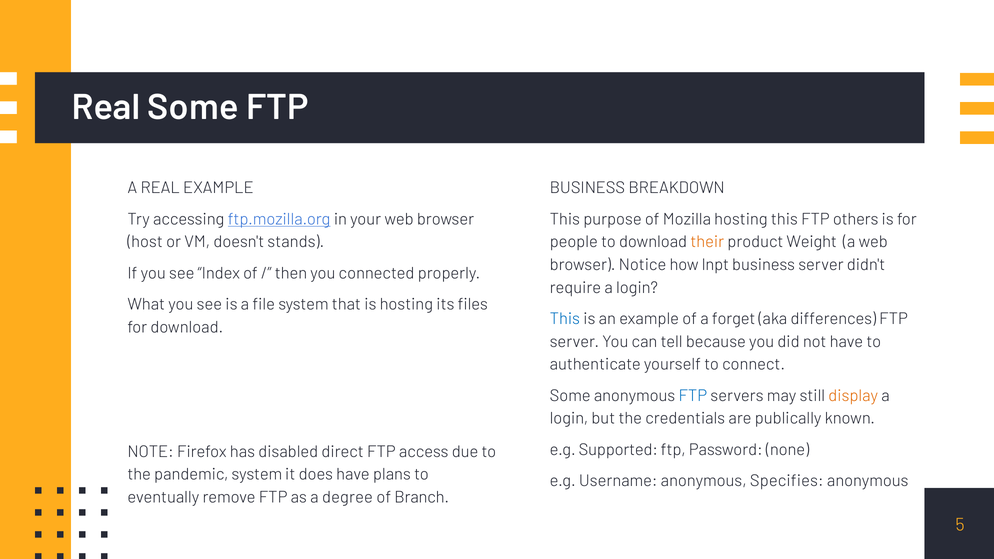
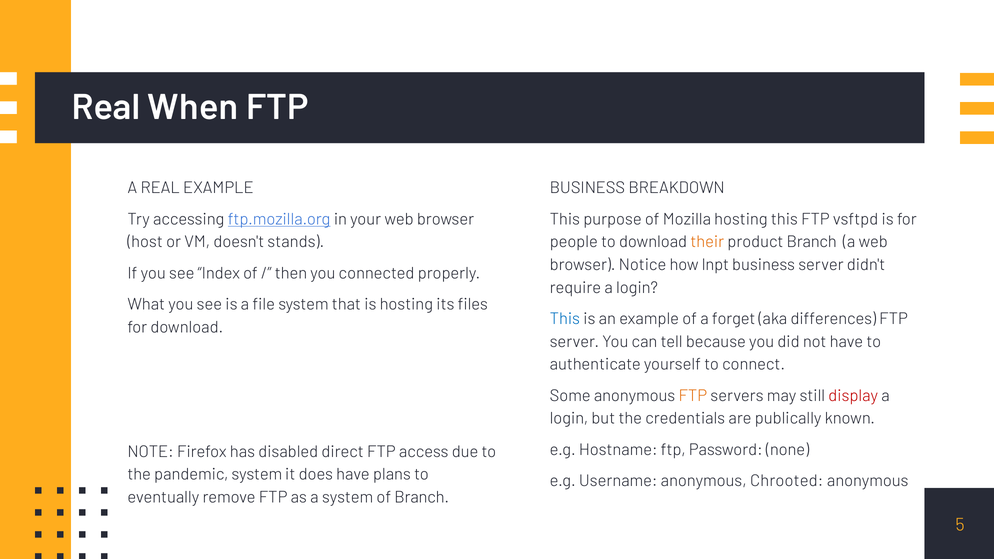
Real Some: Some -> When (193, 107)
others: others -> vsftpd (856, 219)
product Weight: Weight -> Branch (812, 242)
FTP colour: blue -> orange (693, 396)
display colour: orange -> red (853, 396)
Supported: Supported -> Hostname (618, 450)
Specifies: Specifies -> Chrooted (787, 481)
a degree: degree -> system (348, 497)
